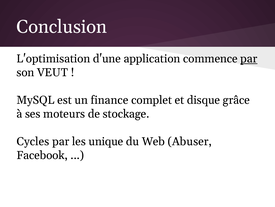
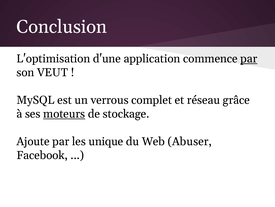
finance: finance -> verrous (110, 100)
disque: disque -> réseau (203, 100)
moteurs underline: none -> present (64, 114)
Cycles: Cycles -> Ajoute (33, 141)
